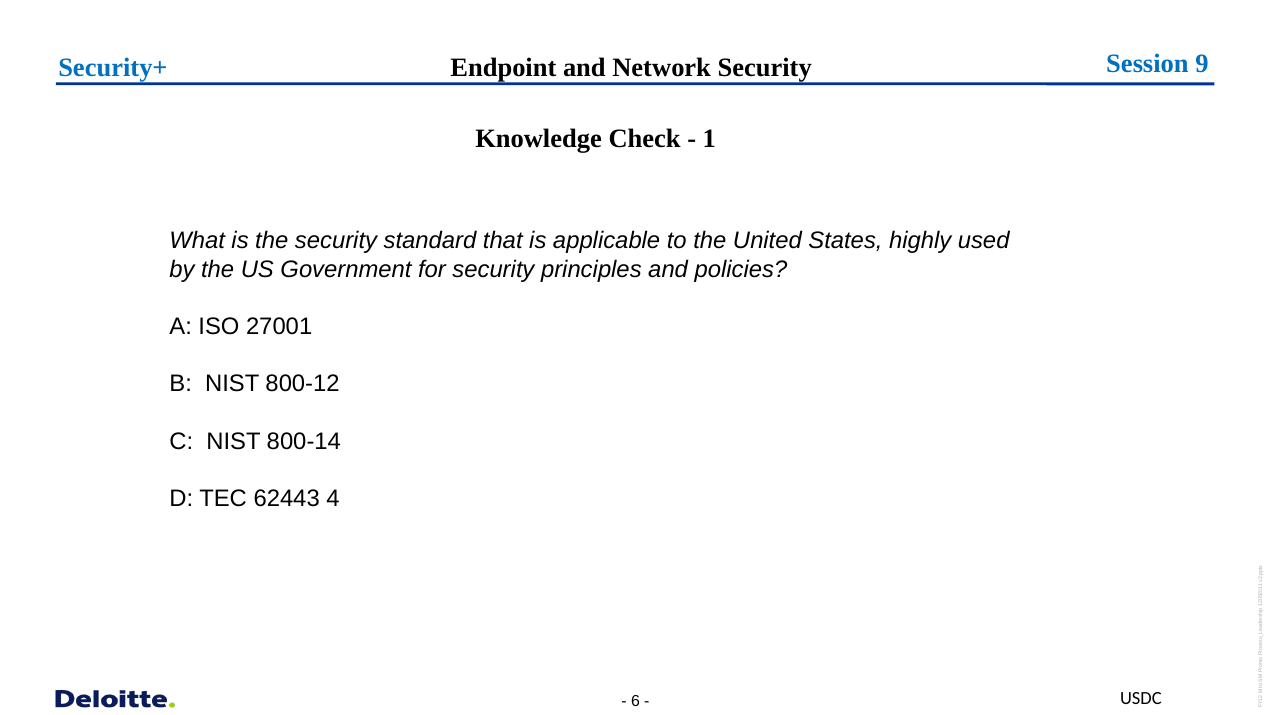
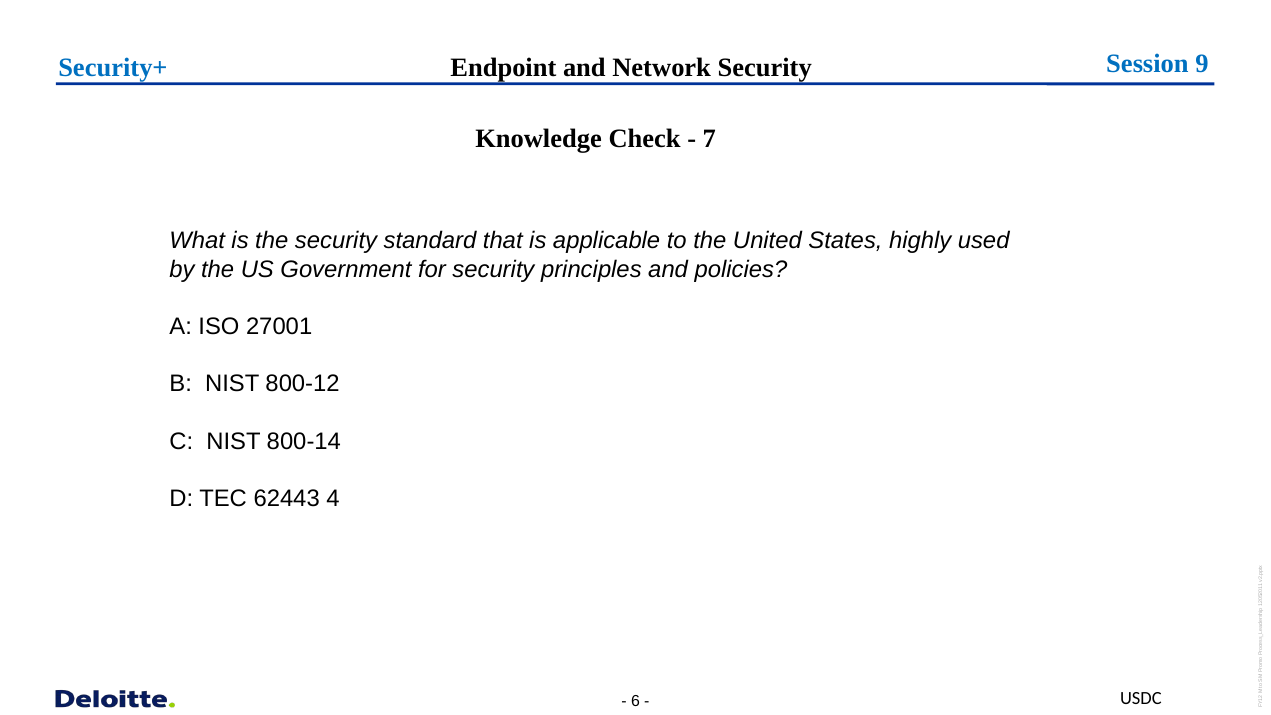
1: 1 -> 7 (709, 139)
